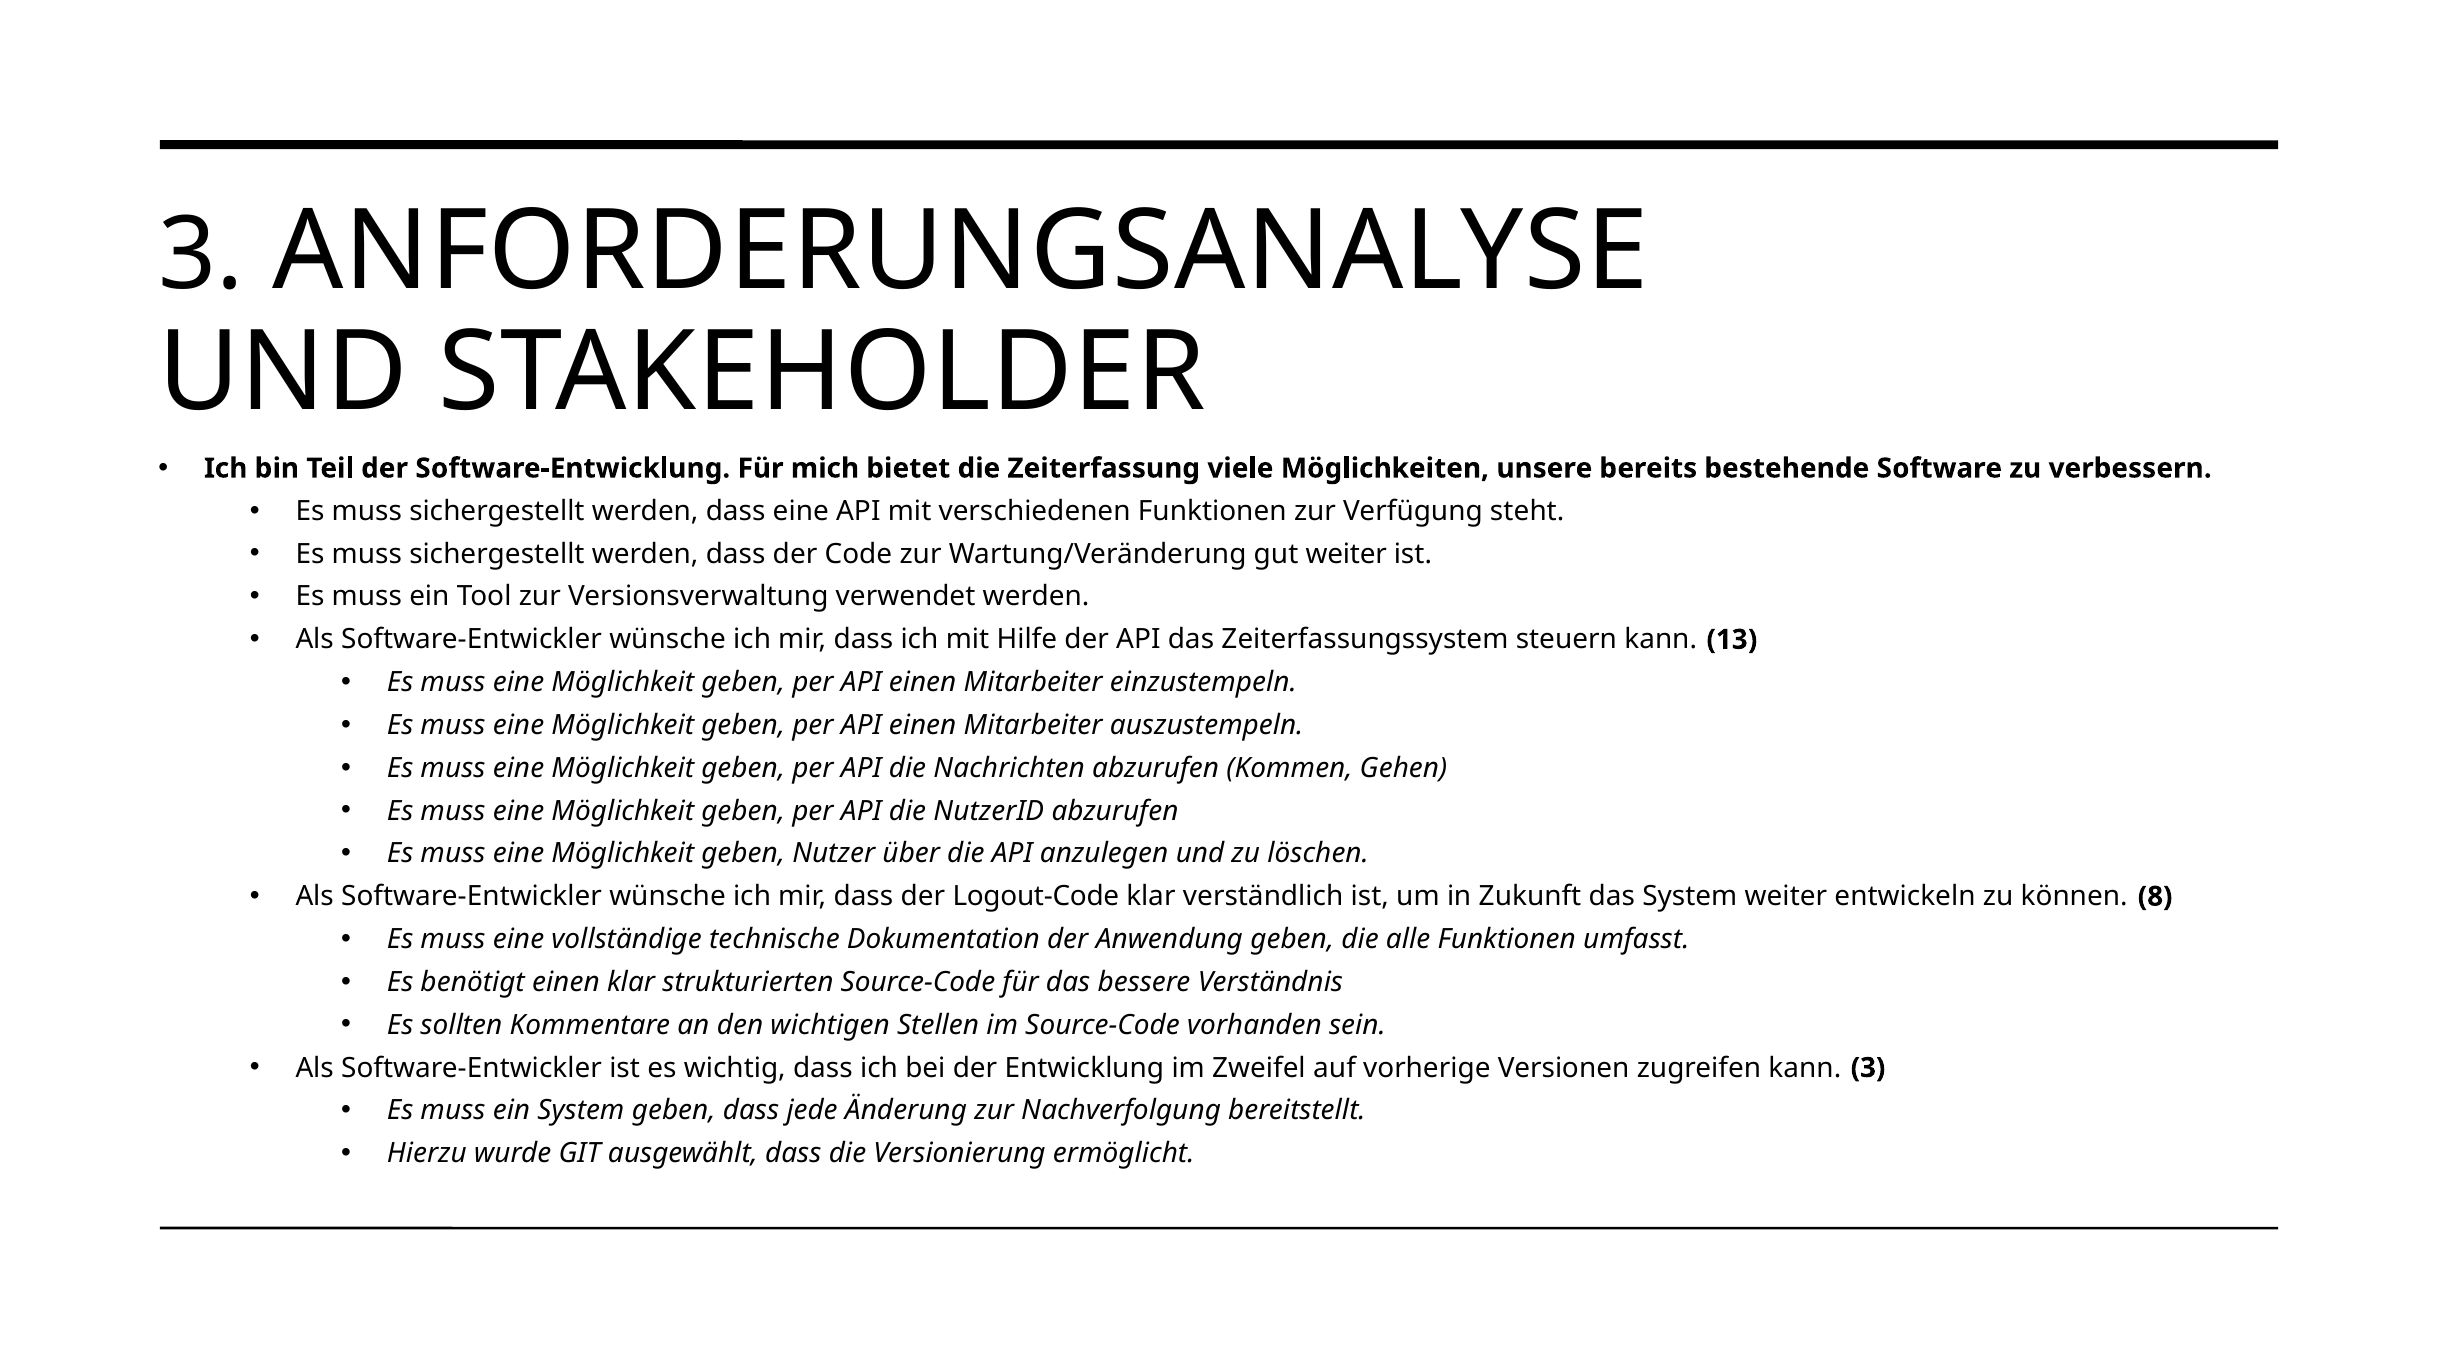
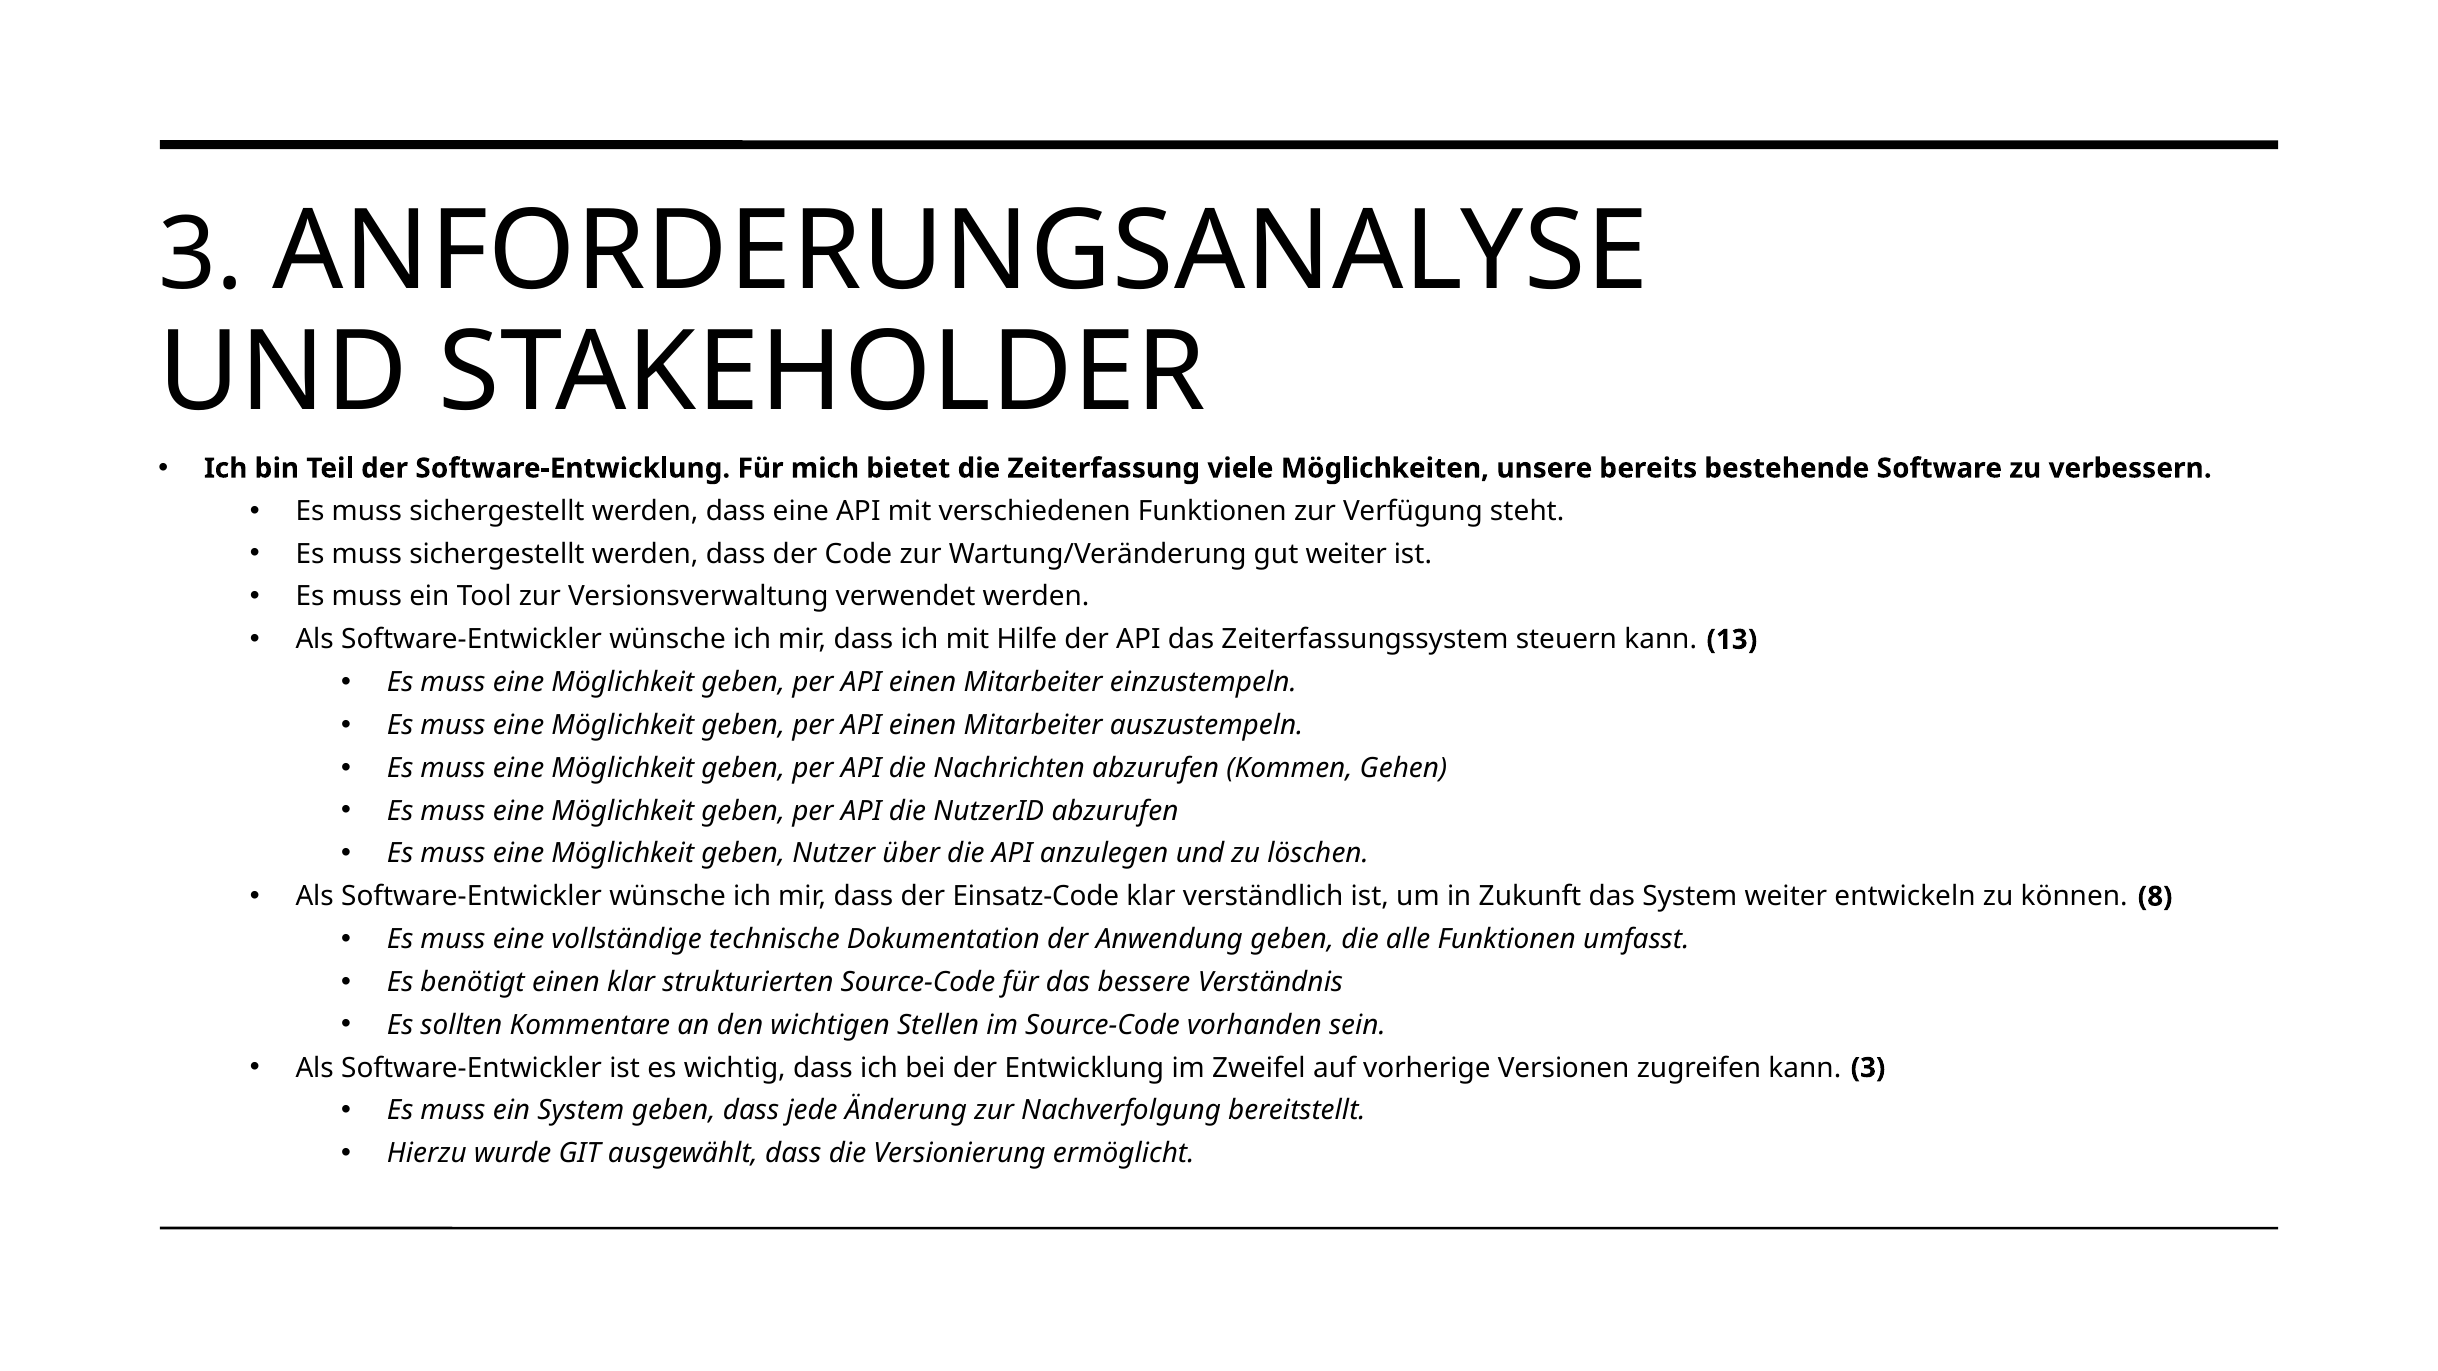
Logout-Code: Logout-Code -> Einsatz-Code (1036, 897)
